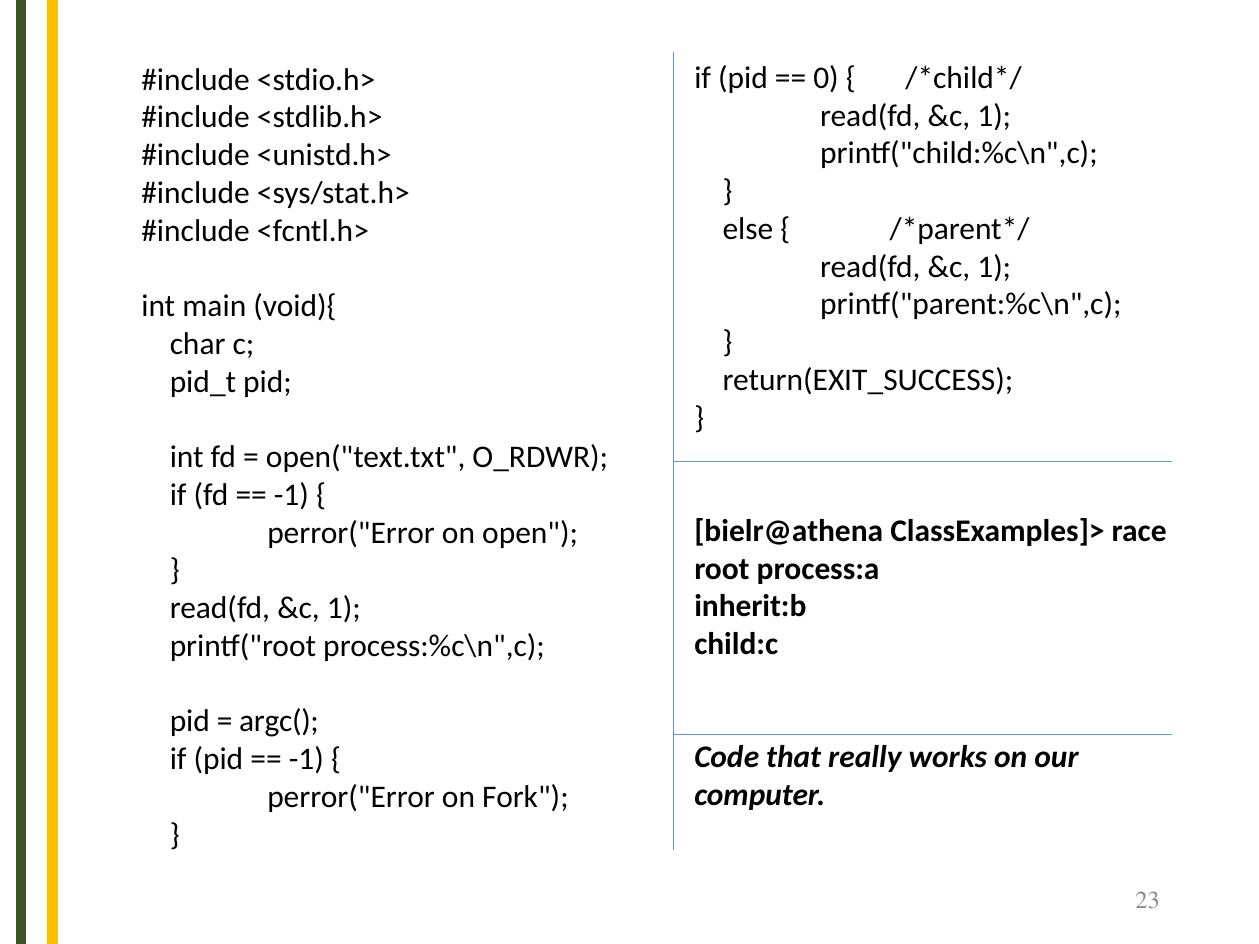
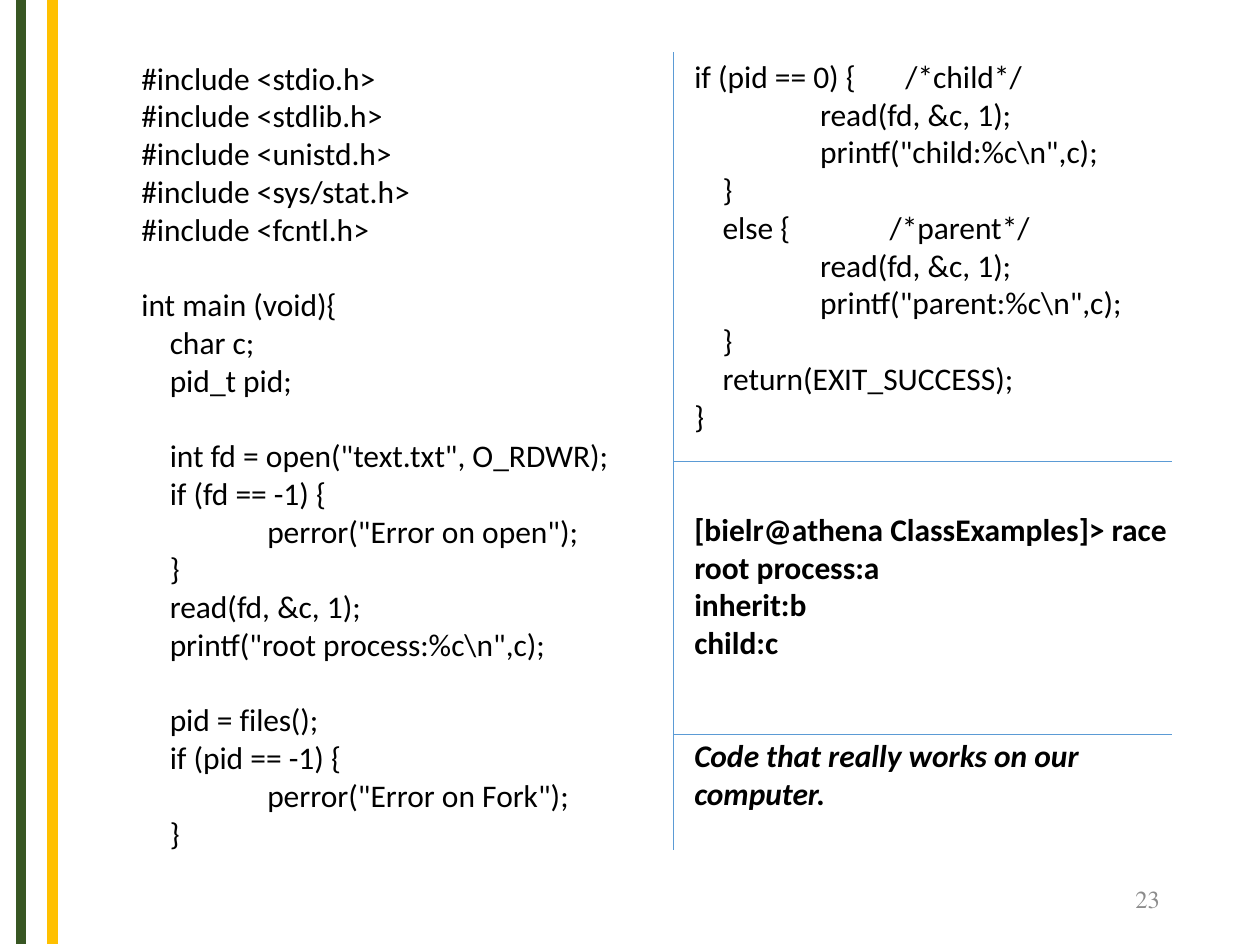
argc(: argc( -> files( (279, 722)
